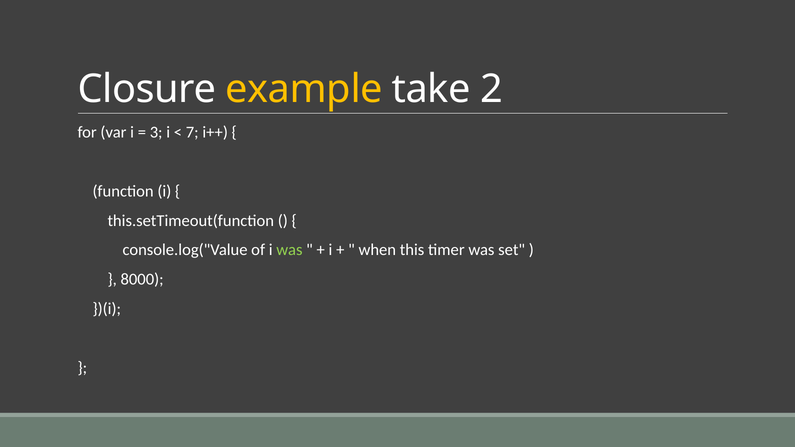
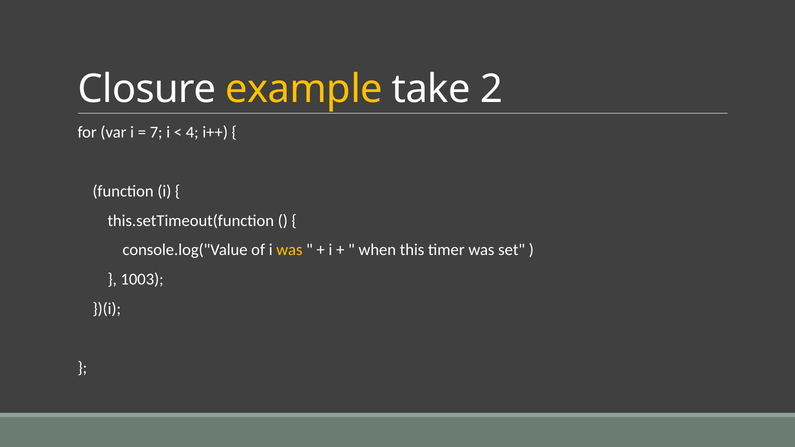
3: 3 -> 7 (156, 132)
7: 7 -> 4 (192, 132)
was colour: light green -> yellow (289, 250)
8000: 8000 -> 1003 (142, 280)
